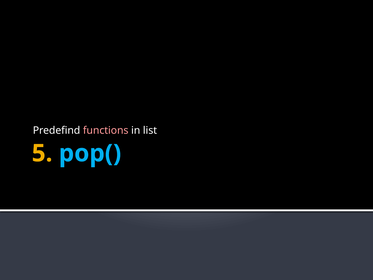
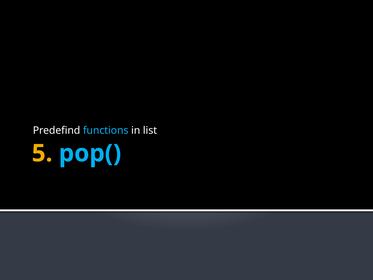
functions colour: pink -> light blue (106, 130)
